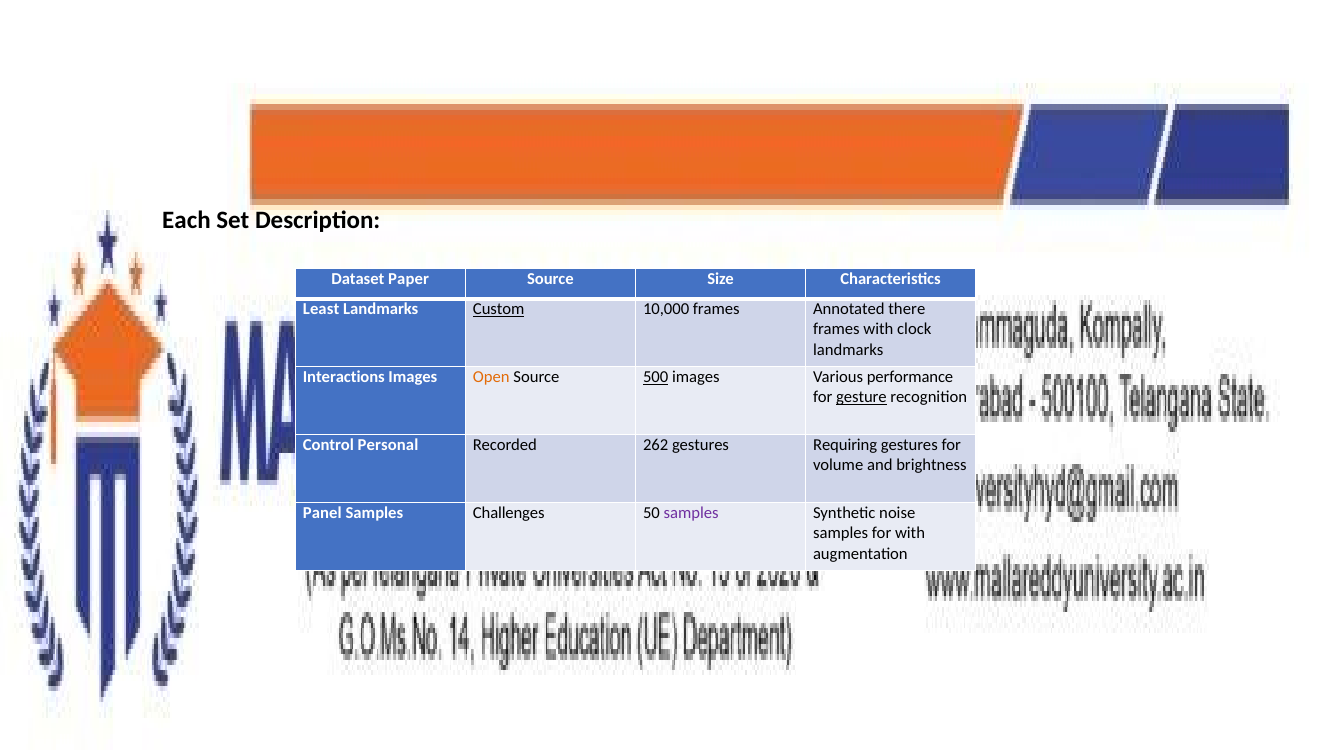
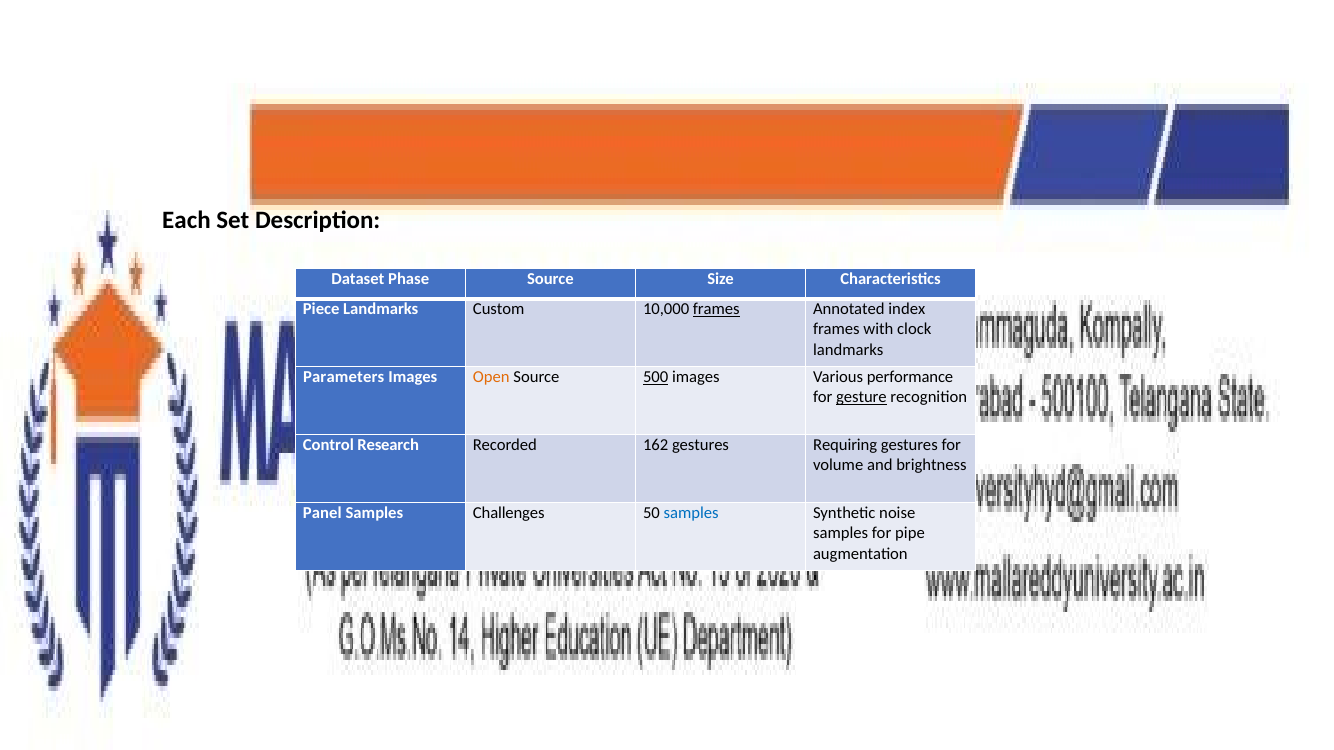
Paper: Paper -> Phase (409, 279)
Least: Least -> Piece (321, 309)
Custom underline: present -> none (499, 309)
frames underline: none -> present (716, 309)
there: there -> index (907, 309)
Interactions: Interactions -> Parameters (344, 377)
Personal: Personal -> Research (388, 445)
262: 262 -> 162 (656, 445)
samples colour: purple -> blue (691, 513)
for with: with -> pipe (910, 534)
